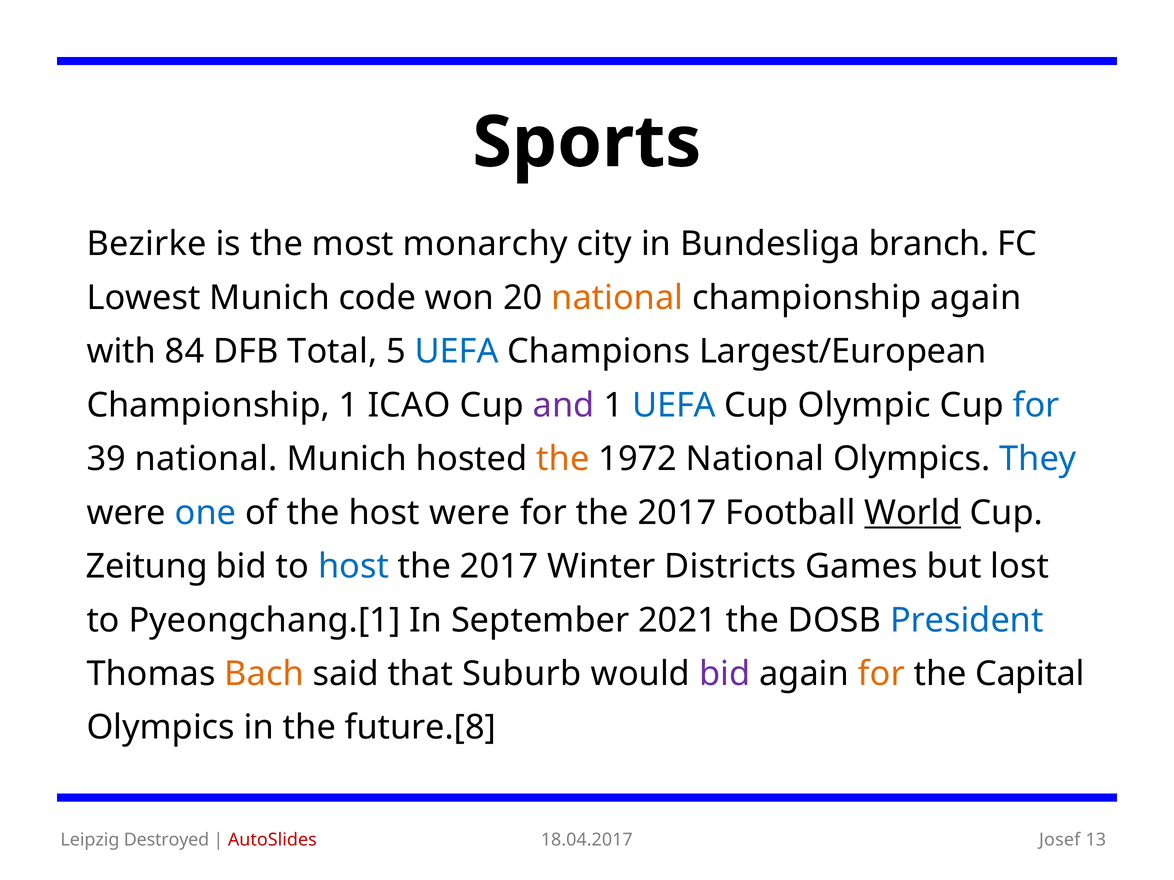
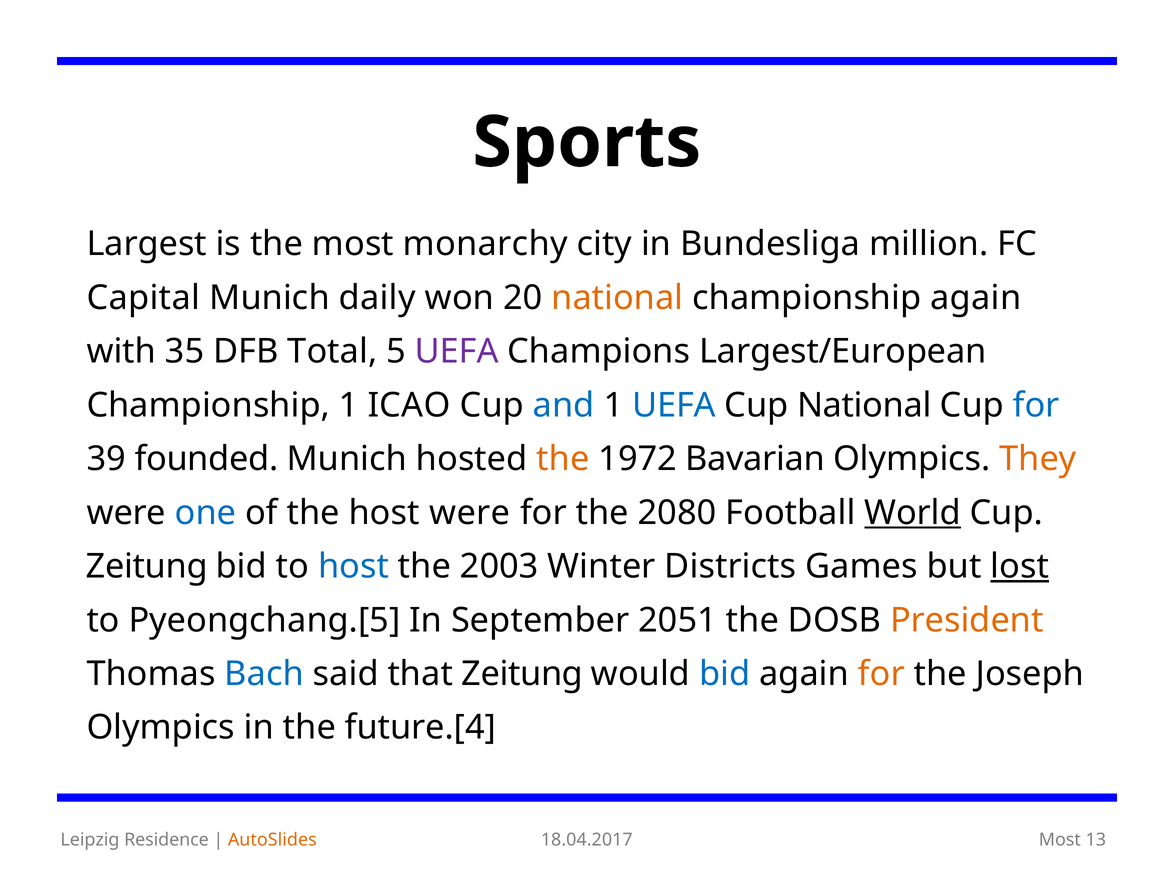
Bezirke: Bezirke -> Largest (147, 244)
branch: branch -> million (929, 244)
Lowest: Lowest -> Capital (143, 298)
code: code -> daily (377, 298)
84: 84 -> 35 (185, 352)
UEFA colour: blue -> purple (457, 352)
and colour: purple -> blue (564, 406)
Cup Olympic: Olympic -> National (864, 406)
39 national: national -> founded (206, 459)
1972 National: National -> Bavarian (755, 459)
They colour: blue -> orange (1038, 459)
for the 2017: 2017 -> 2080 (677, 513)
2017: 2017 -> 2003 (499, 567)
lost underline: none -> present (1020, 567)
Pyeongchang.[1: Pyeongchang.[1 -> Pyeongchang.[5 (265, 621)
2021: 2021 -> 2051 (678, 621)
President colour: blue -> orange (967, 621)
Bach colour: orange -> blue (264, 674)
that Suburb: Suburb -> Zeitung (522, 674)
bid colour: purple -> blue (725, 674)
Capital: Capital -> Joseph (1030, 674)
future.[8: future.[8 -> future.[4 (420, 728)
Destroyed: Destroyed -> Residence (166, 840)
AutoSlides colour: red -> orange (272, 840)
18.04.2017 Josef: Josef -> Most (1060, 840)
